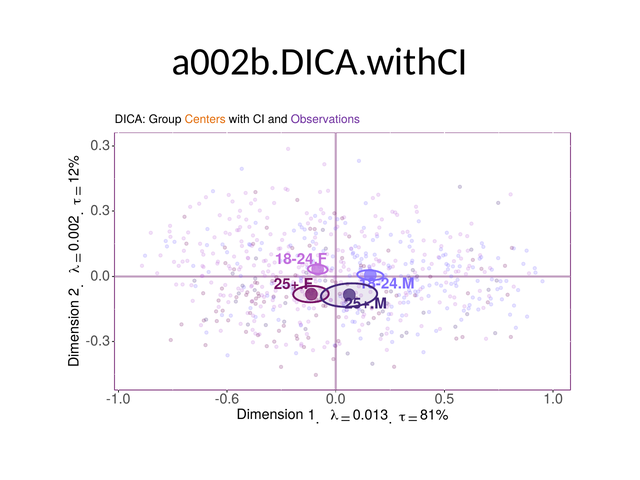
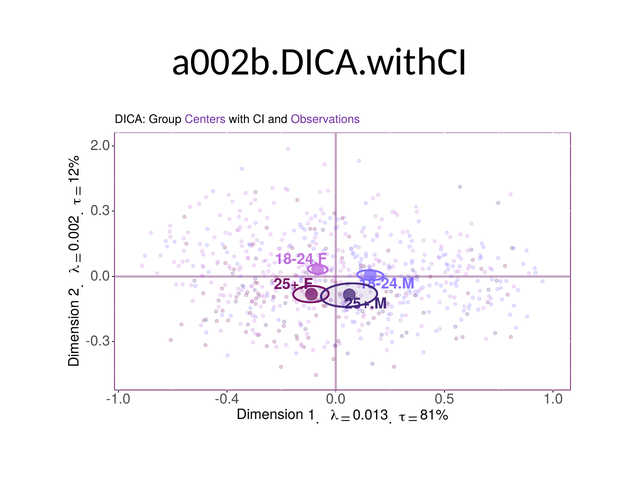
Centers colour: orange -> purple (205, 119)
0.3: 0.3 -> 2.0 (100, 146)
-0.6: -0.6 -> -0.4 (227, 399)
